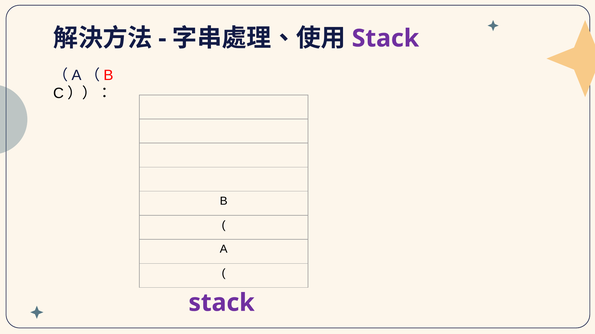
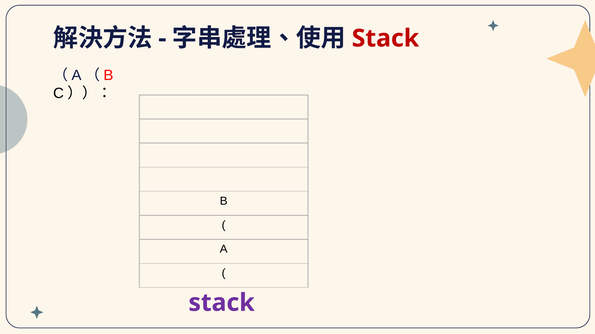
Stack colour: purple -> red (385, 38)
